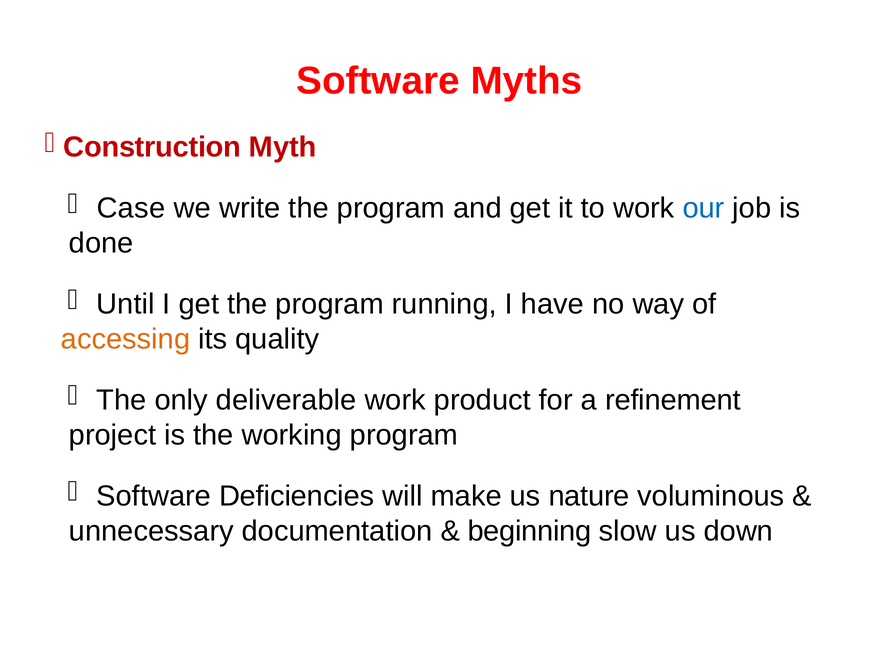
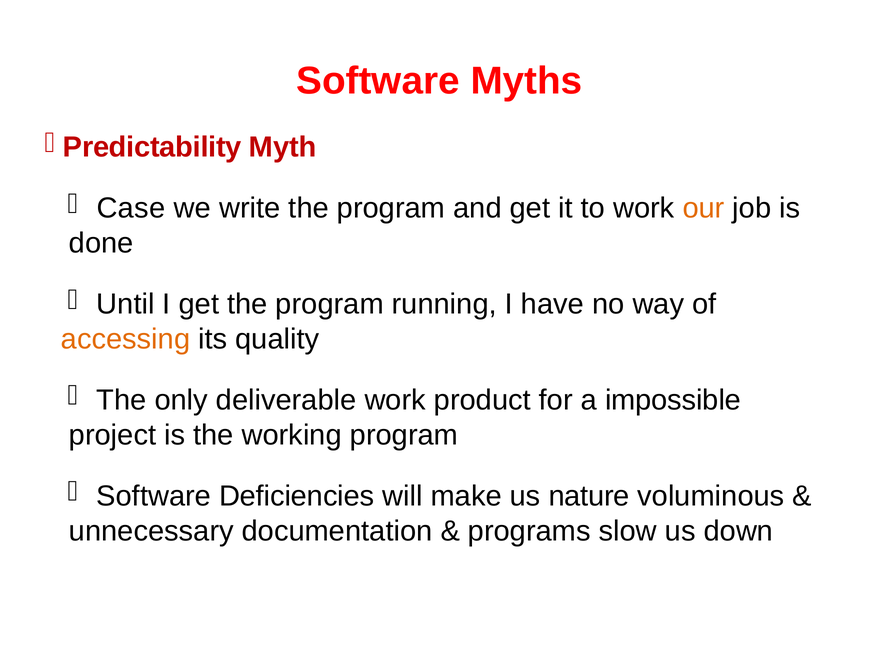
Construction: Construction -> Predictability (152, 147)
our colour: blue -> orange (704, 208)
refinement: refinement -> impossible (673, 400)
beginning: beginning -> programs (529, 531)
